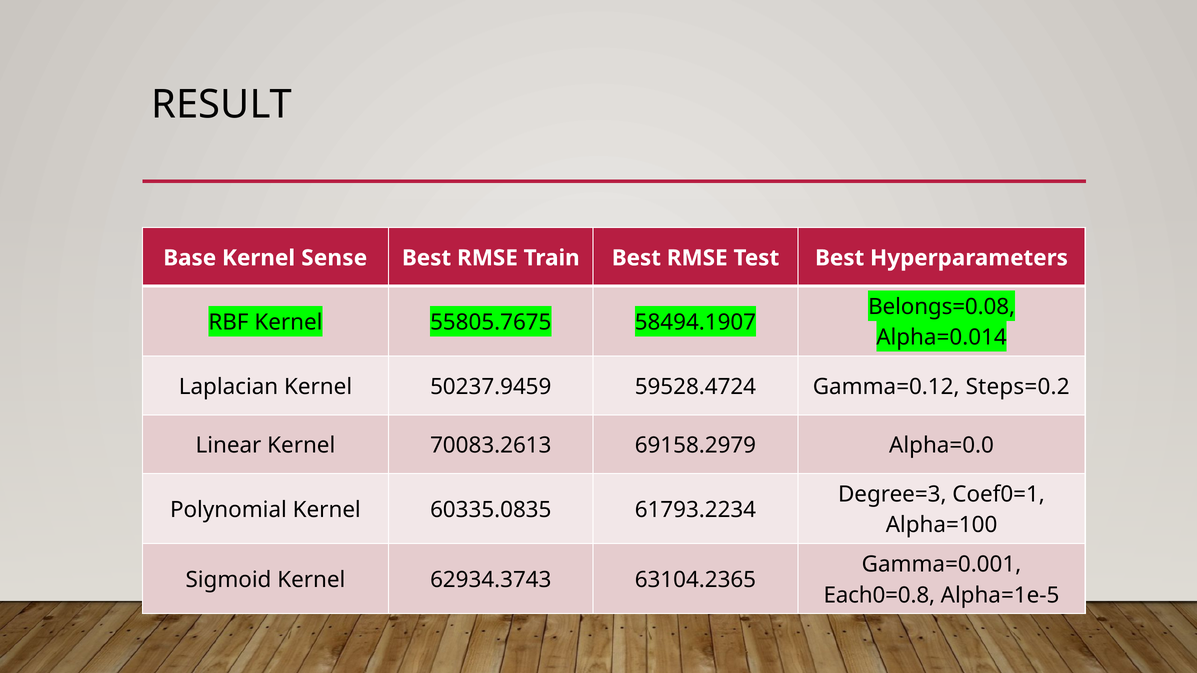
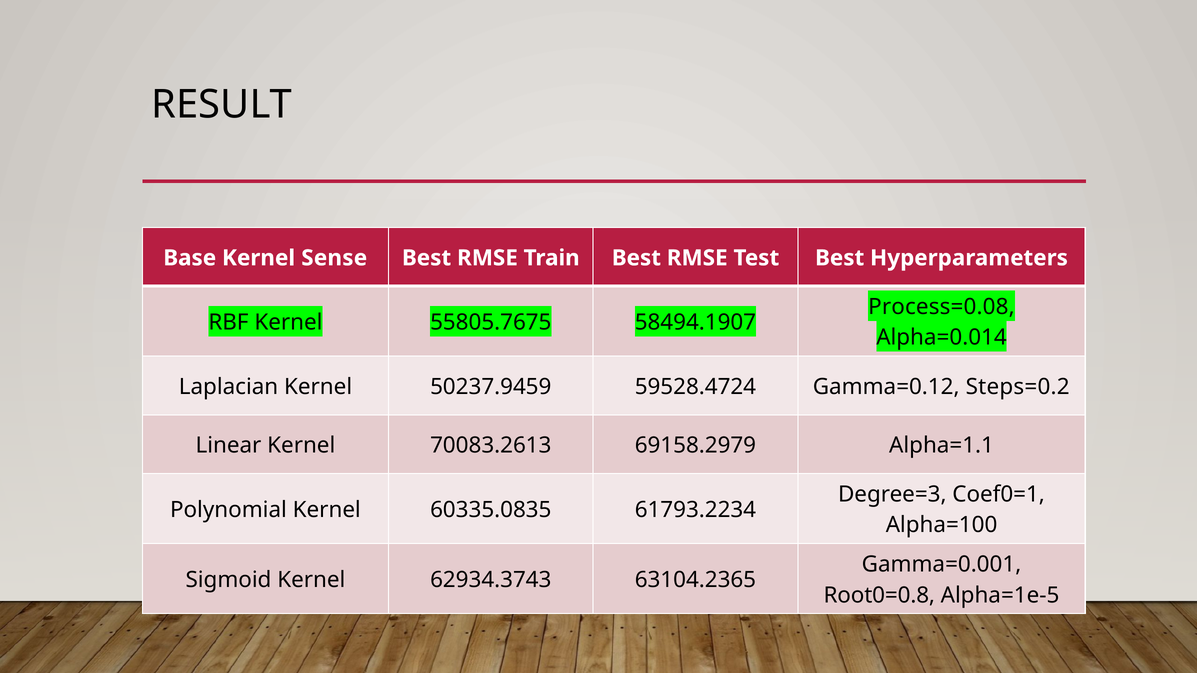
Belongs=0.08: Belongs=0.08 -> Process=0.08 (941, 307)
Alpha=0.0: Alpha=0.0 -> Alpha=1.1 (942, 446)
Each0=0.8: Each0=0.8 -> Root0=0.8 (879, 595)
